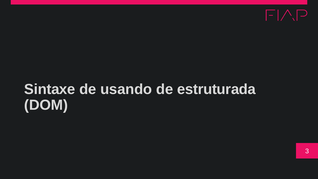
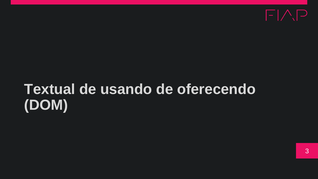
Sintaxe: Sintaxe -> Textual (50, 89)
estruturada: estruturada -> oferecendo (216, 89)
